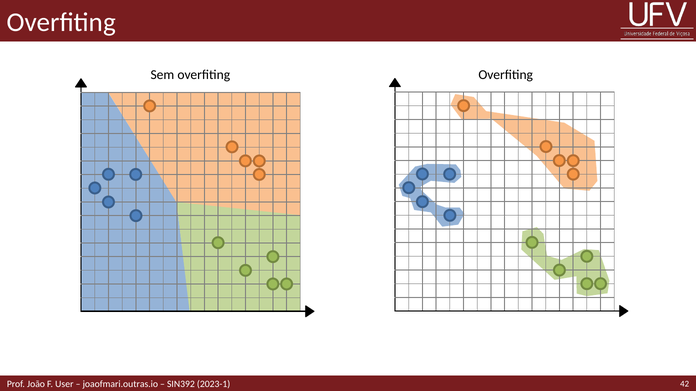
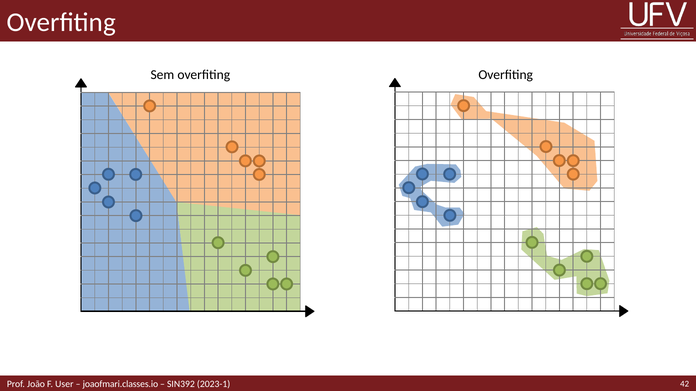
joaofmari.outras.io: joaofmari.outras.io -> joaofmari.classes.io (120, 385)
